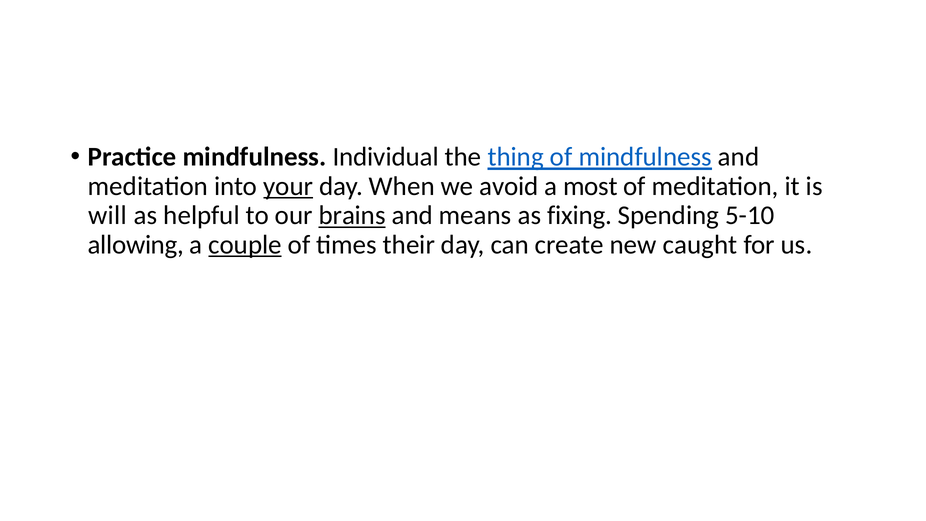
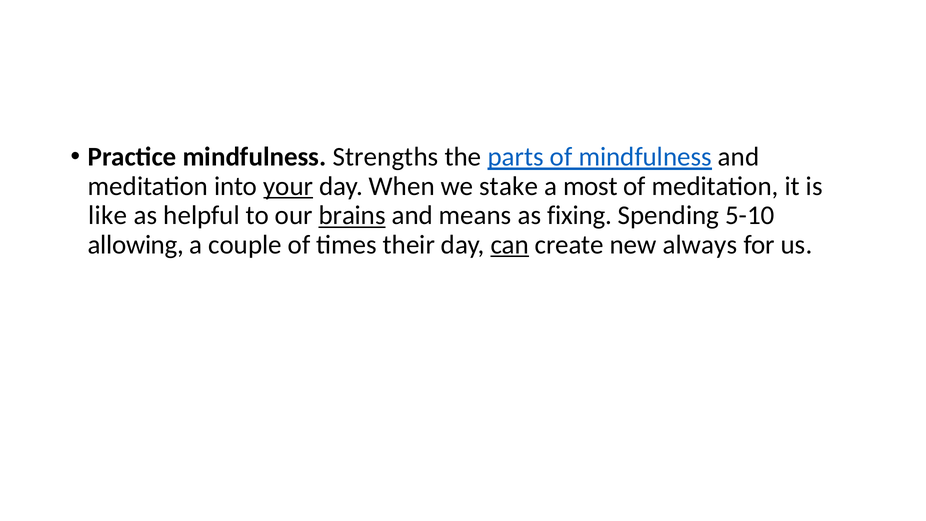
Individual: Individual -> Strengths (386, 157)
thing: thing -> parts (516, 157)
avoid: avoid -> stake (509, 186)
will: will -> like (108, 215)
couple underline: present -> none (245, 245)
can underline: none -> present (510, 245)
caught: caught -> always (700, 245)
